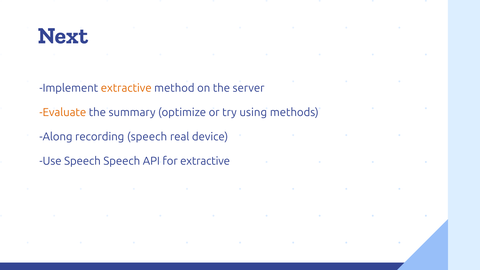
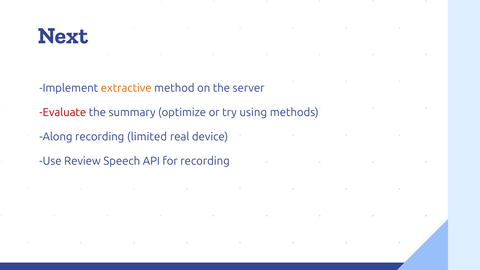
Evaluate colour: orange -> red (63, 112)
recording speech: speech -> limited (147, 137)
Use Speech: Speech -> Review (82, 161)
for extractive: extractive -> recording (205, 161)
